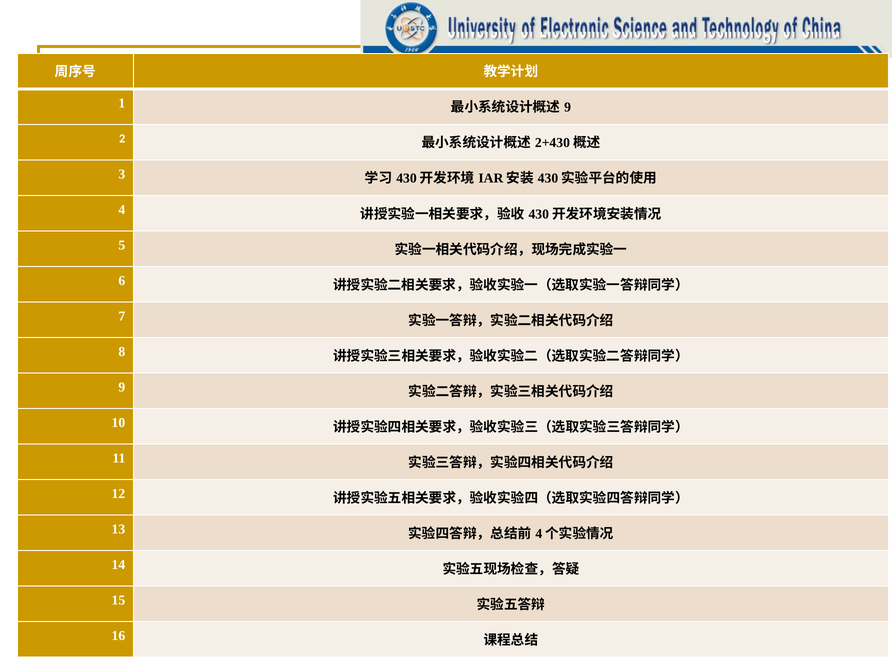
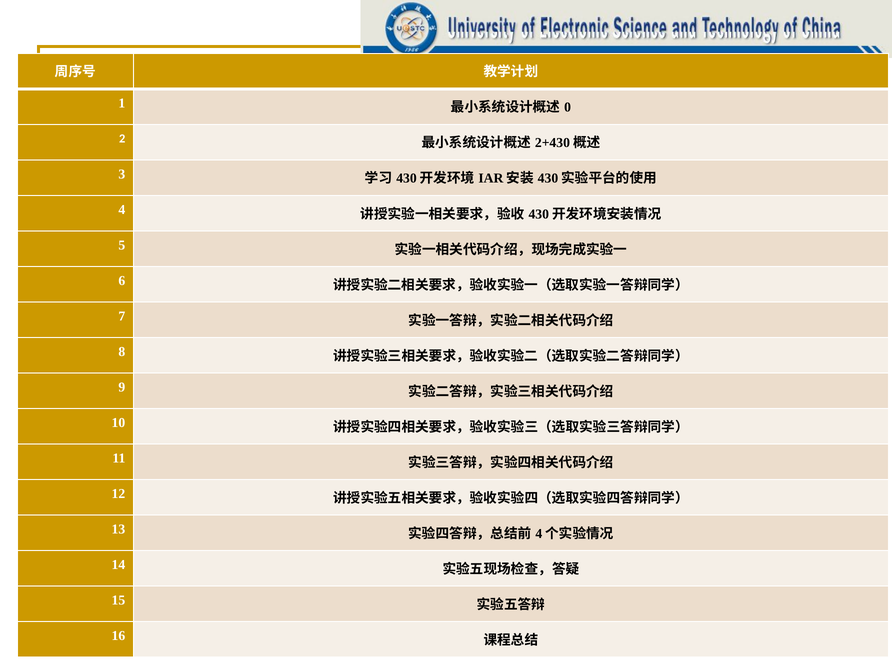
9: 9 -> 0 (568, 107)
